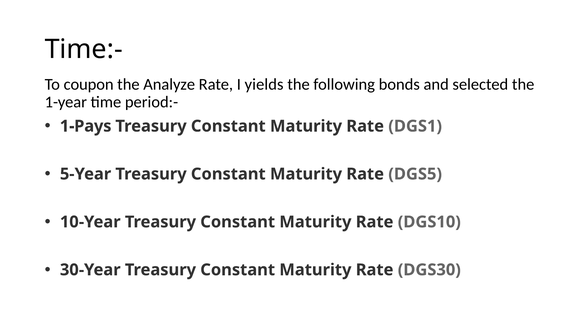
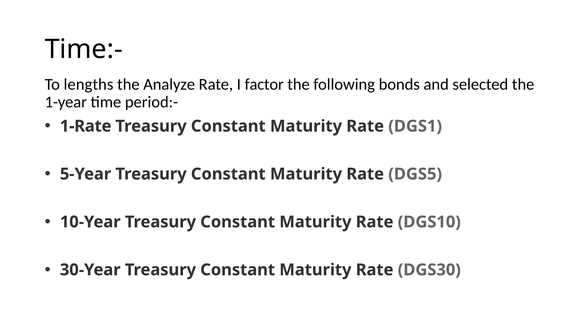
coupon: coupon -> lengths (89, 84)
yields: yields -> factor (264, 84)
1-Pays: 1-Pays -> 1-Rate (86, 126)
